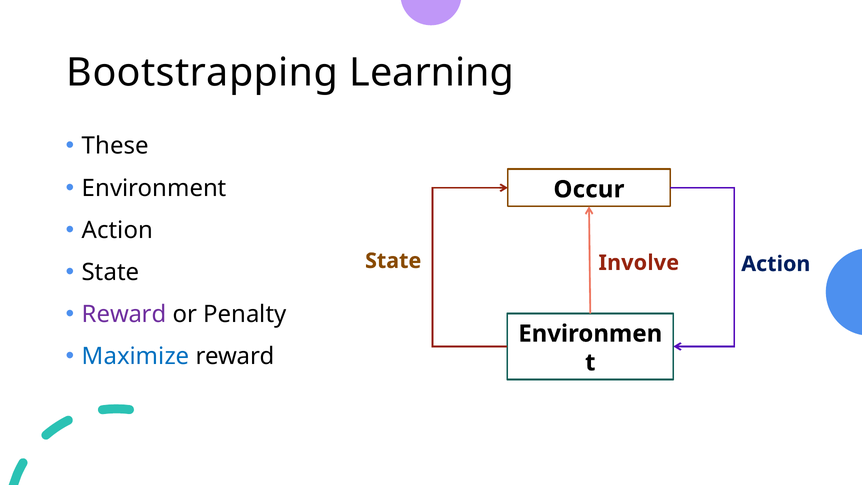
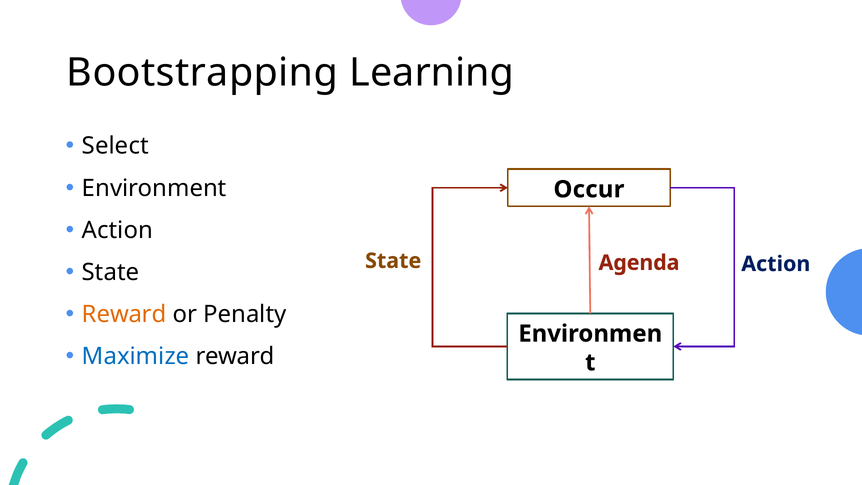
These: These -> Select (115, 146)
Involve: Involve -> Agenda (639, 263)
Reward colour: purple -> orange (124, 314)
